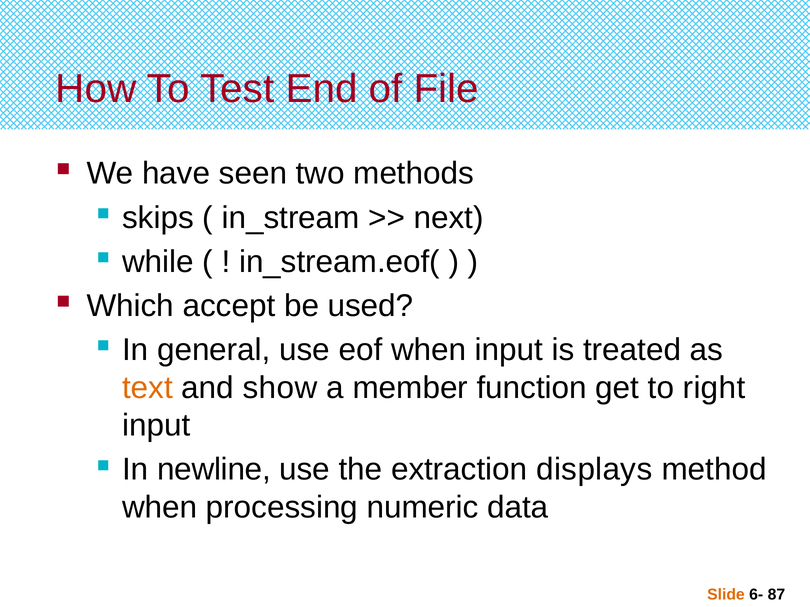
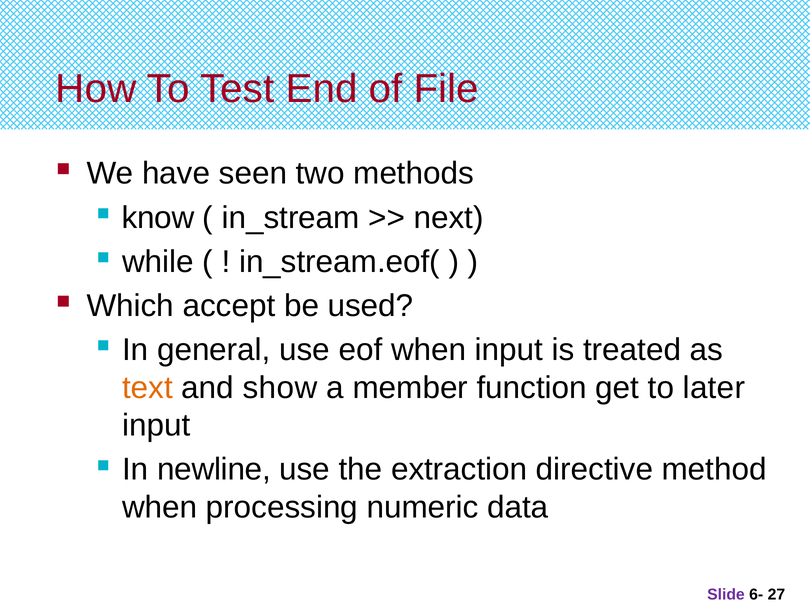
skips: skips -> know (158, 218)
right: right -> later (714, 388)
displays: displays -> directive (594, 470)
Slide colour: orange -> purple (726, 595)
87: 87 -> 27 (776, 595)
